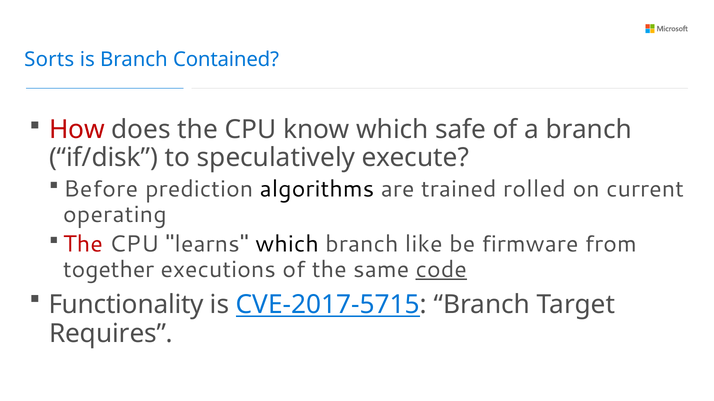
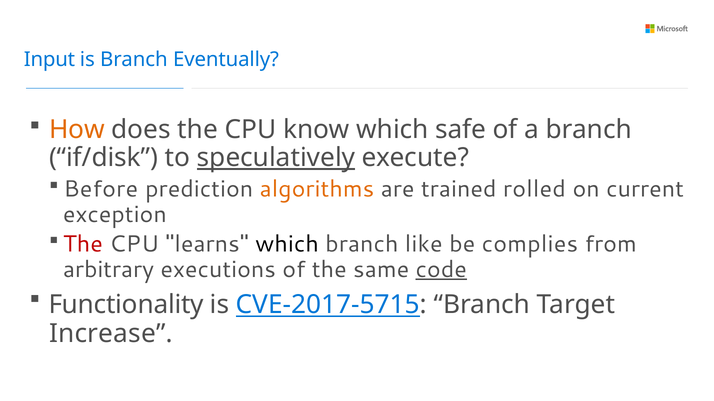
Sorts: Sorts -> Input (49, 60)
Contained: Contained -> Eventually (226, 60)
How colour: red -> orange (77, 130)
speculatively underline: none -> present (276, 158)
algorithms colour: black -> orange (317, 189)
operating: operating -> exception (115, 215)
firmware: firmware -> complies (530, 245)
together: together -> arbitrary (109, 270)
Requires: Requires -> Increase (111, 334)
